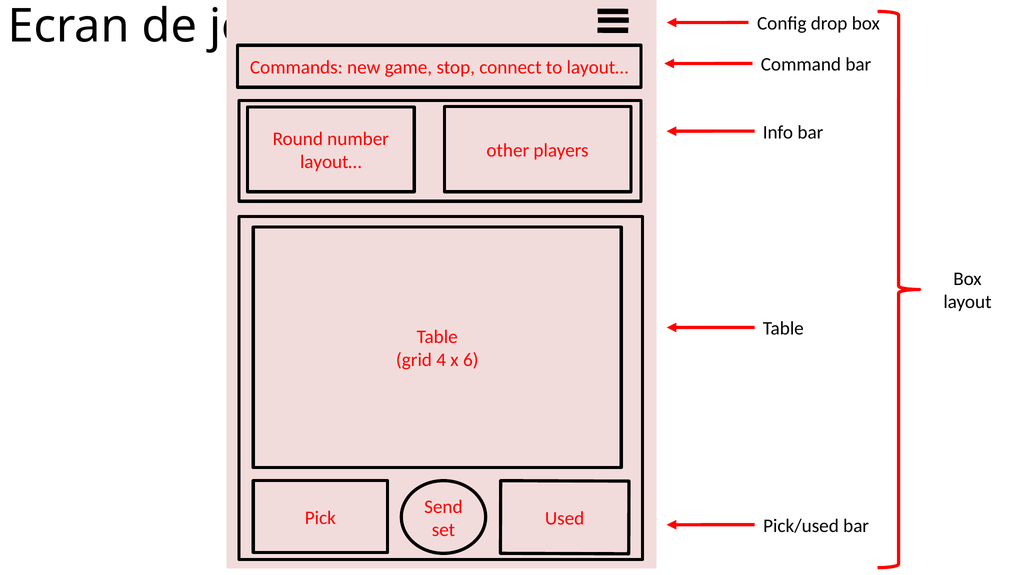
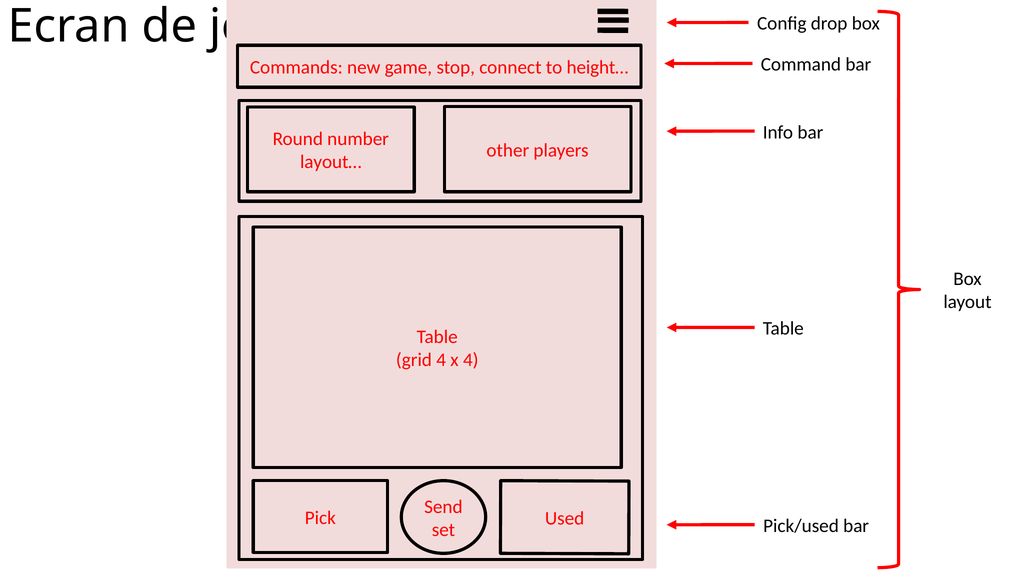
to layout…: layout… -> height… (598, 68)
x 6: 6 -> 4 (471, 360)
